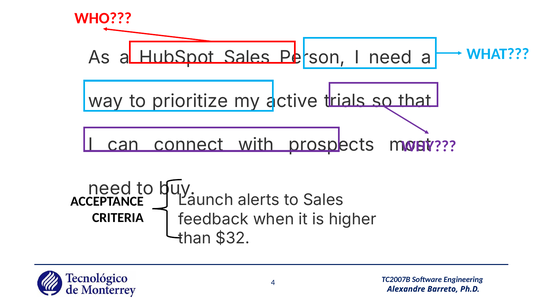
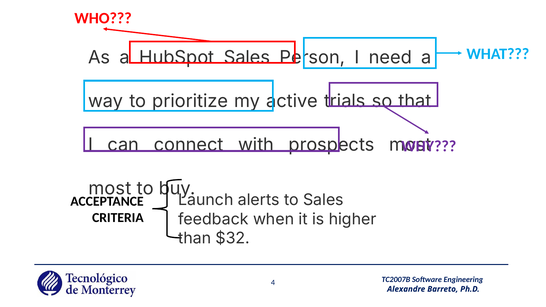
need: need -> most (110, 189)
